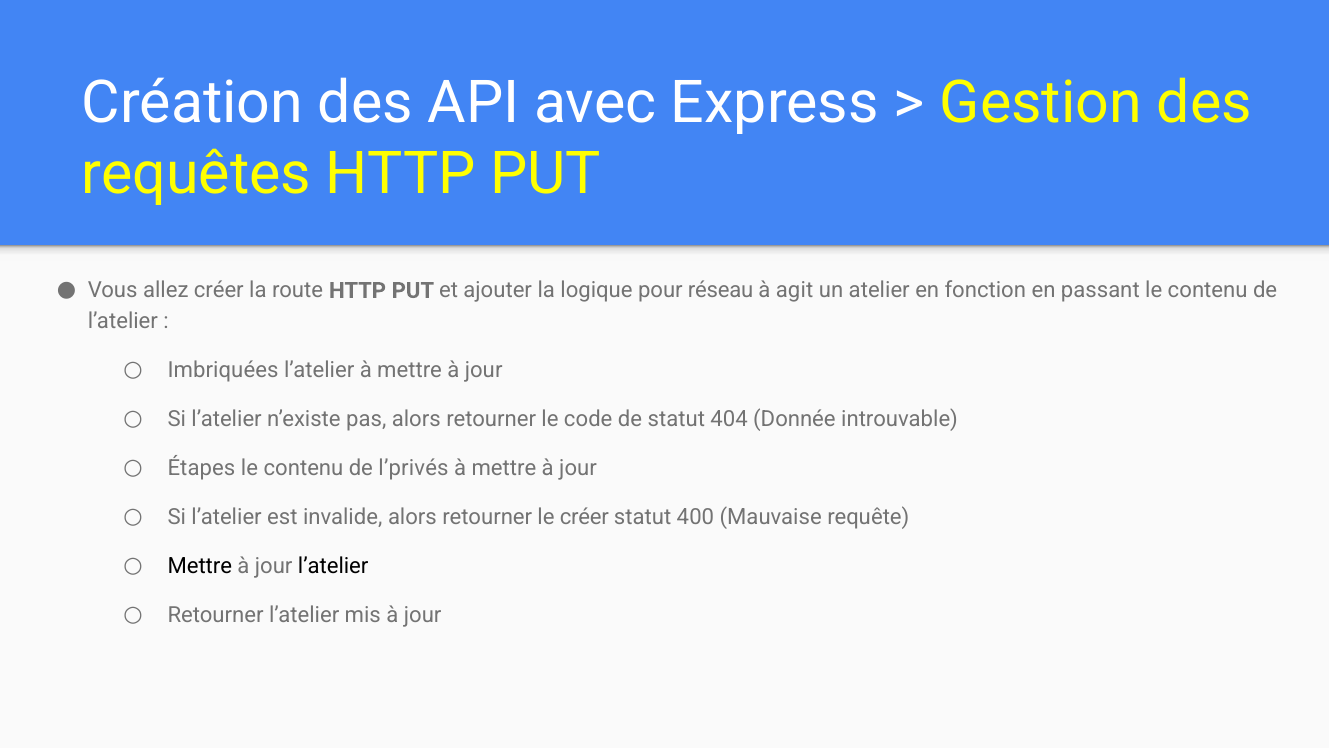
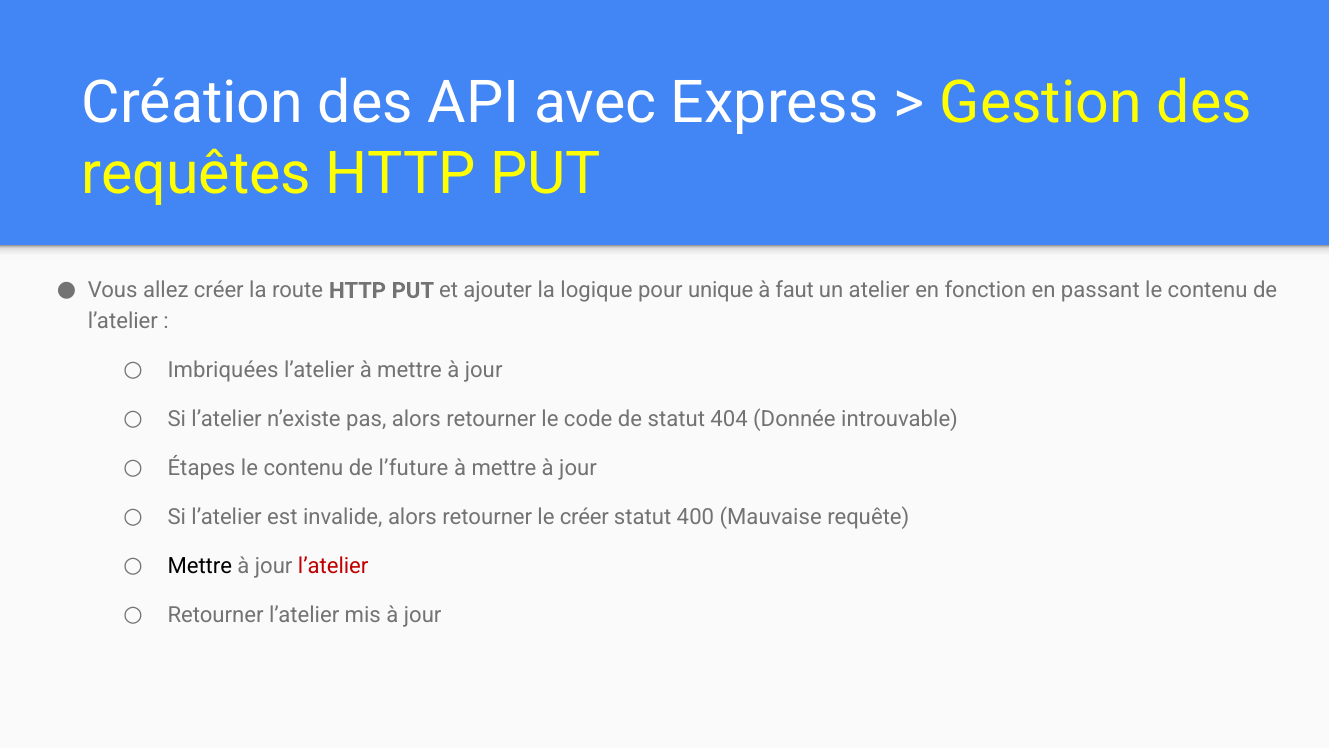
réseau: réseau -> unique (721, 290)
agit: agit -> faut (795, 290)
l’privés: l’privés -> l’future (413, 468)
l’atelier colour: black -> red (333, 566)
